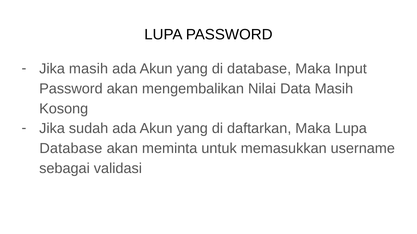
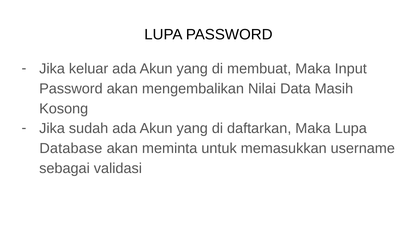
Jika masih: masih -> keluar (89, 69)
di database: database -> membuat (259, 69)
